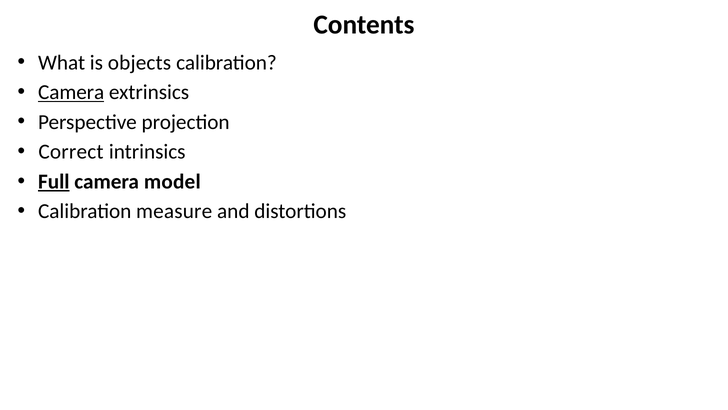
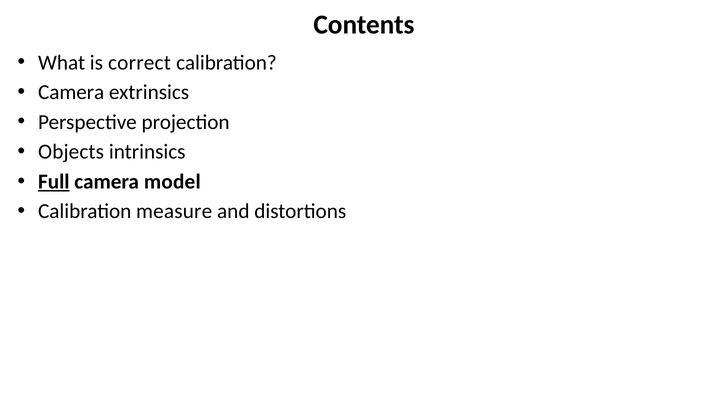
objects: objects -> correct (139, 62)
Camera underline: present -> none (71, 92)
Correct: Correct -> Objects (71, 152)
